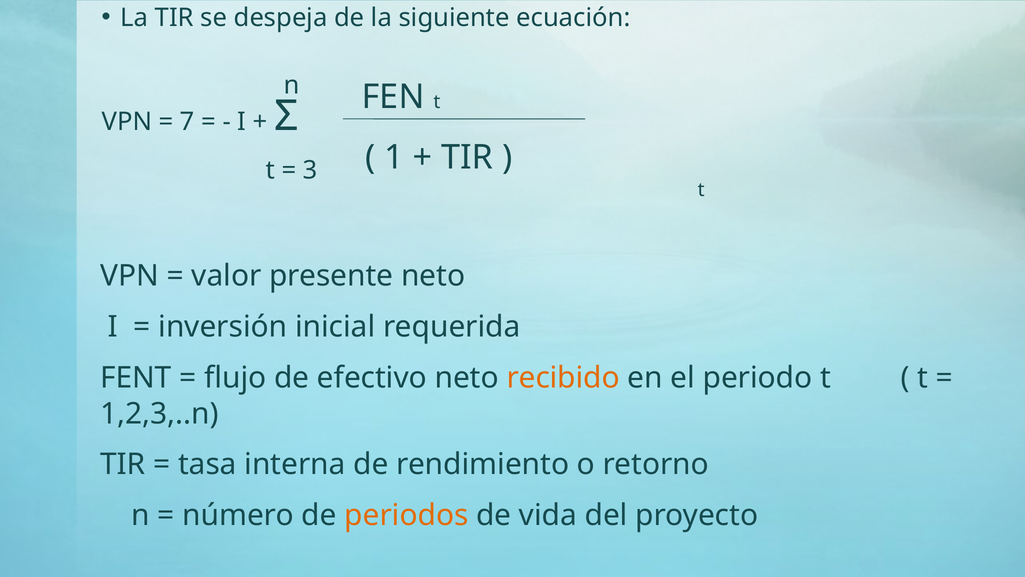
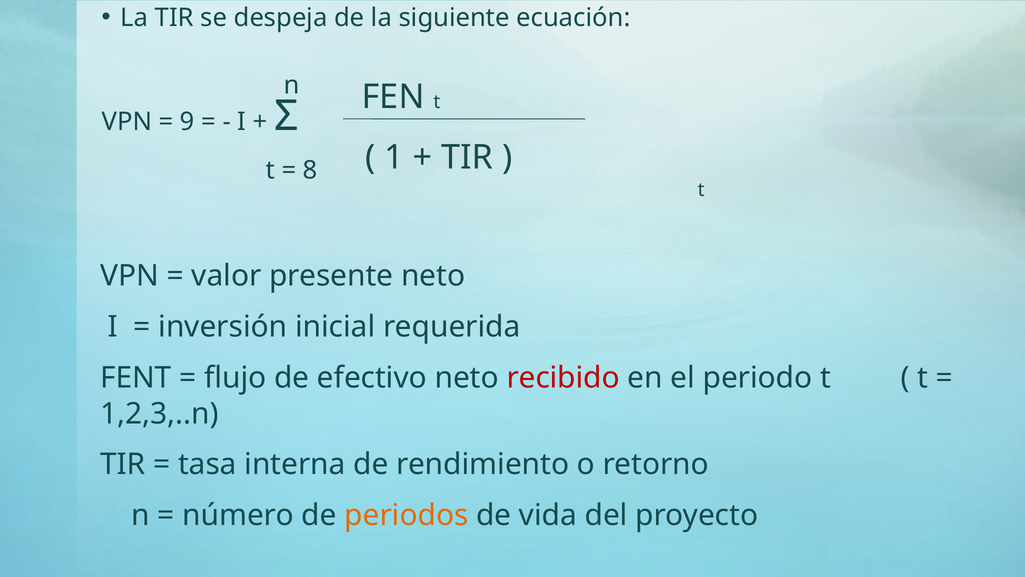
7: 7 -> 9 (187, 122)
3: 3 -> 8 (310, 170)
recibido colour: orange -> red (563, 378)
